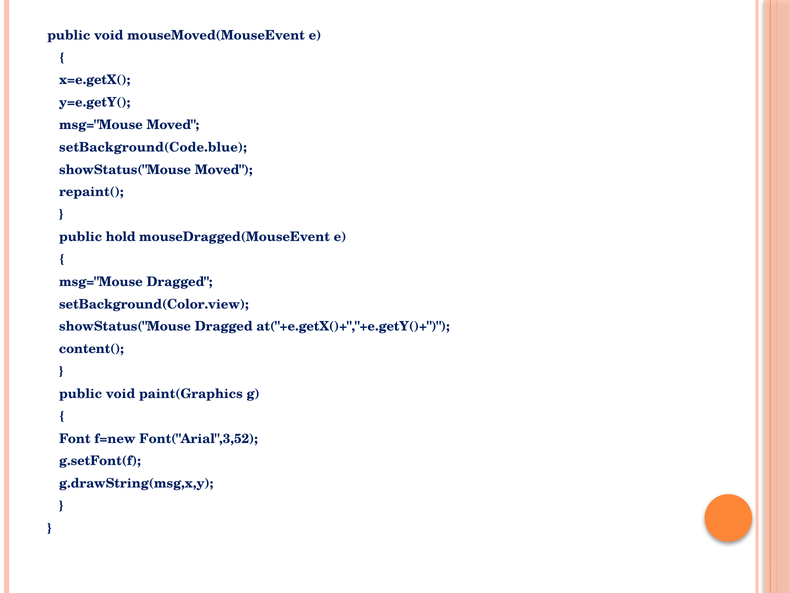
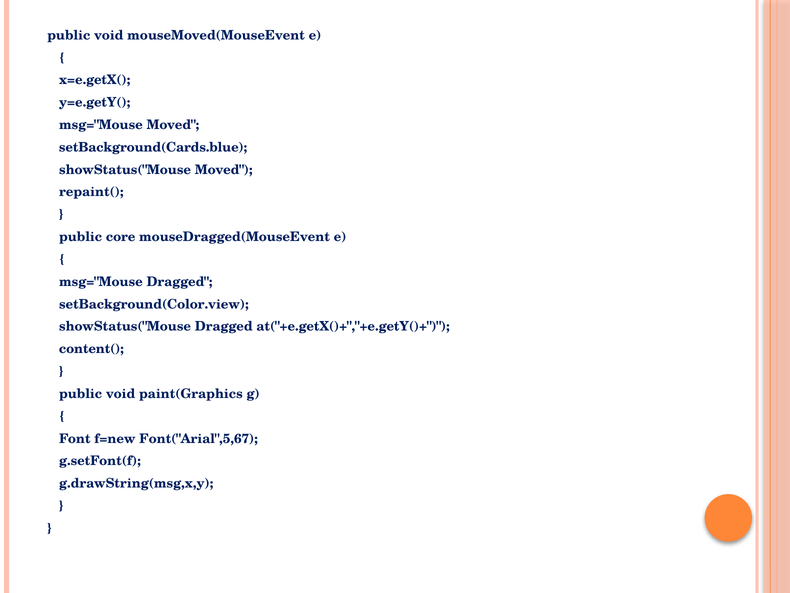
setBackground(Code.blue: setBackground(Code.blue -> setBackground(Cards.blue (153, 147)
hold: hold -> core (121, 237)
Font("Arial",3,52: Font("Arial",3,52 -> Font("Arial",5,67 (198, 438)
